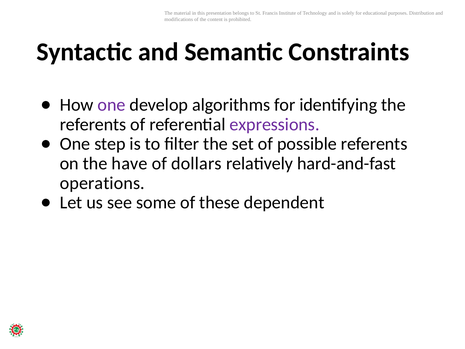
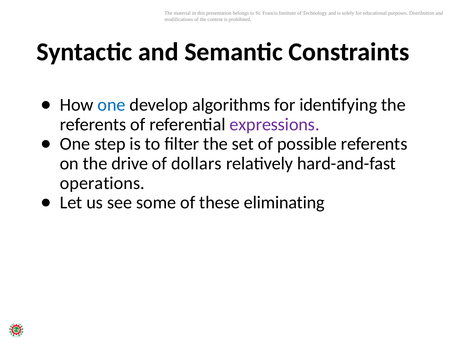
one colour: purple -> blue (112, 105)
have: have -> drive (130, 163)
dependent: dependent -> eliminating (284, 202)
